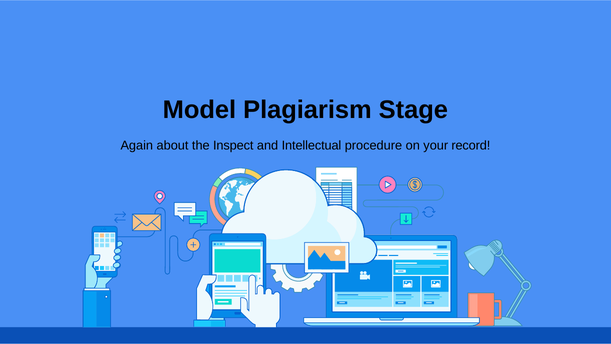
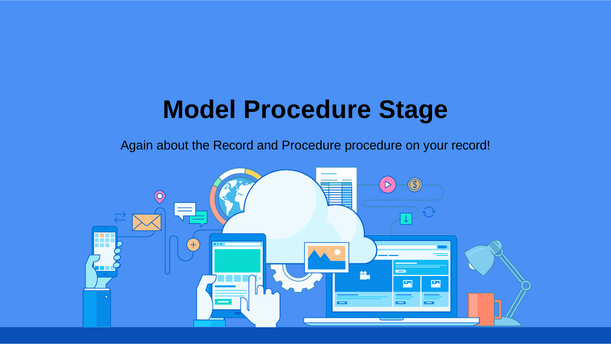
Model Plagiarism: Plagiarism -> Procedure (307, 110)
the Inspect: Inspect -> Record (233, 145)
and Intellectual: Intellectual -> Procedure (311, 145)
